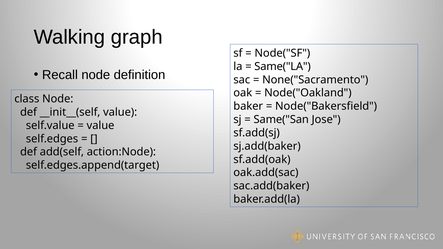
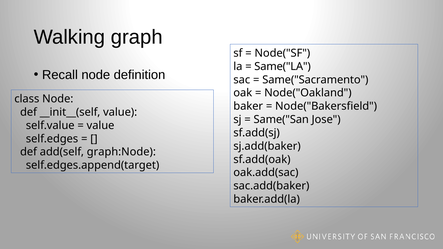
None("Sacramento: None("Sacramento -> Same("Sacramento (315, 80)
action:Node: action:Node -> graph:Node (121, 152)
